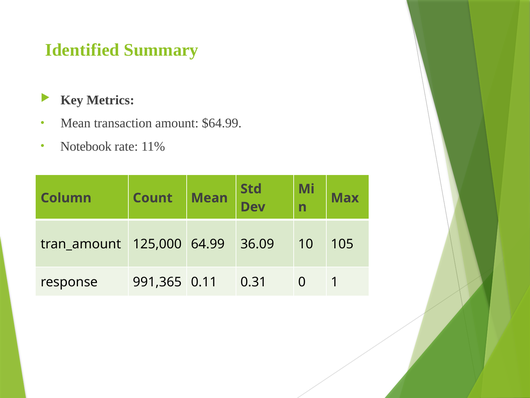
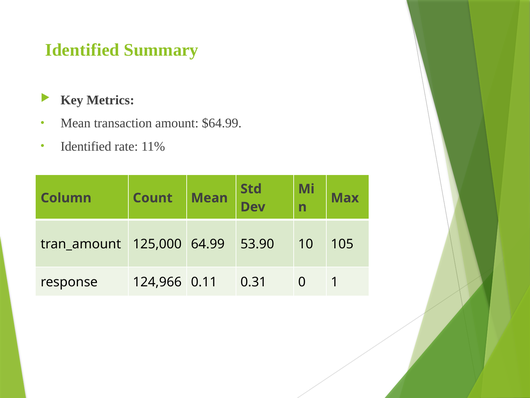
Notebook: Notebook -> Identified (86, 146)
36.09: 36.09 -> 53.90 (257, 244)
991,365: 991,365 -> 124,966 (157, 282)
